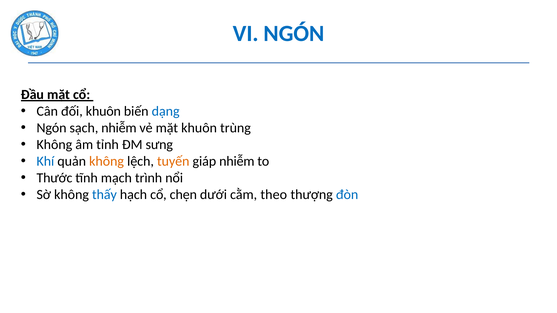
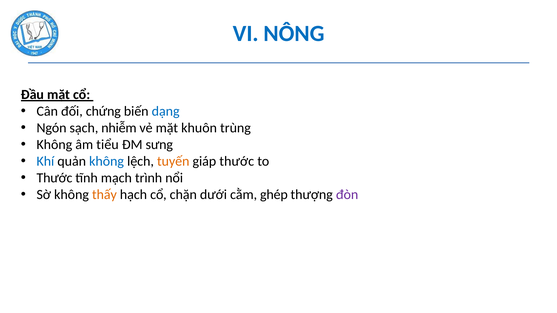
VI NGÓN: NGÓN -> NÔNG (294, 34)
đối khuôn: khuôn -> chứng (103, 111)
tỉnh: tỉnh -> tiểu (108, 145)
không colour: orange -> blue (107, 161)
giáp nhiễm: nhiễm -> thước (237, 161)
thấy colour: blue -> orange (104, 195)
chẹn: chẹn -> chặn (183, 195)
theo: theo -> ghép (274, 195)
đòn colour: blue -> purple (347, 195)
